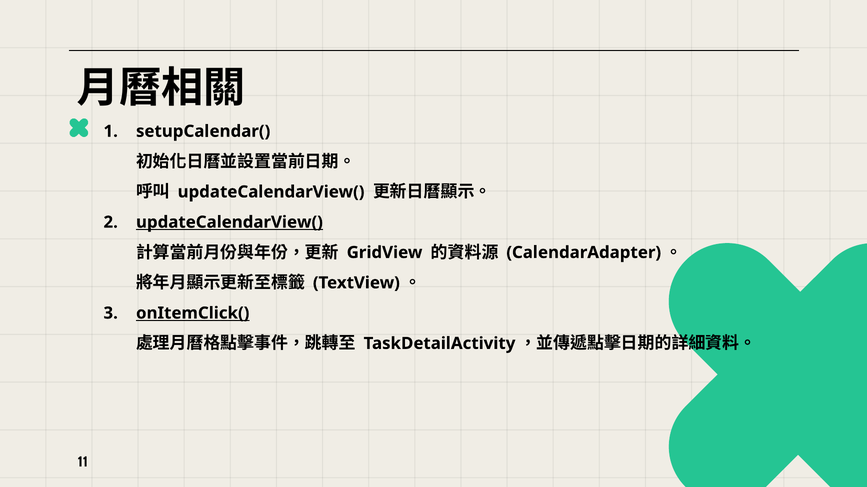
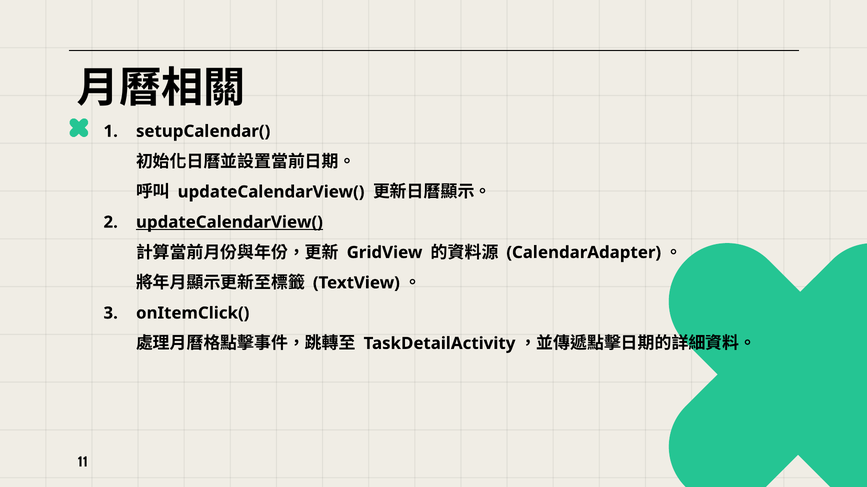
onItemClick( underline: present -> none (193, 314)
